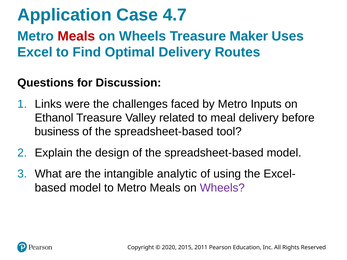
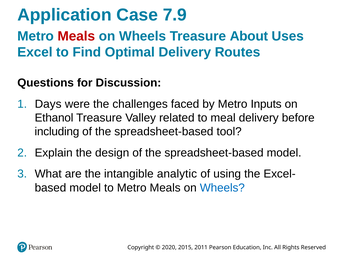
4.7: 4.7 -> 7.9 (175, 15)
Maker: Maker -> About (249, 36)
Links: Links -> Days (48, 104)
business: business -> including (57, 132)
Wheels colour: purple -> blue (222, 188)
